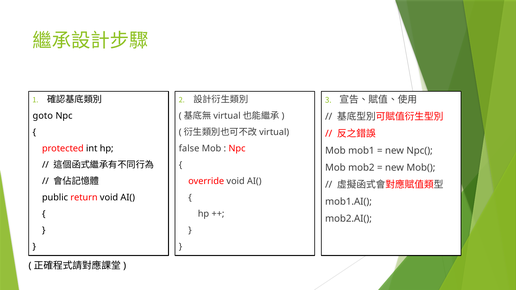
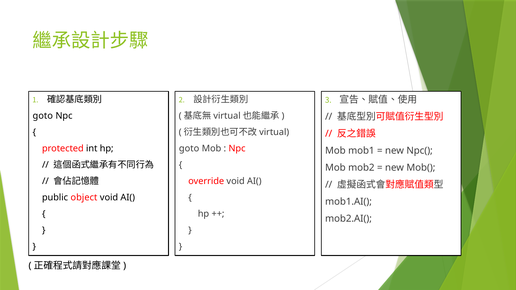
false: false -> goto (189, 149)
return: return -> object (84, 198)
